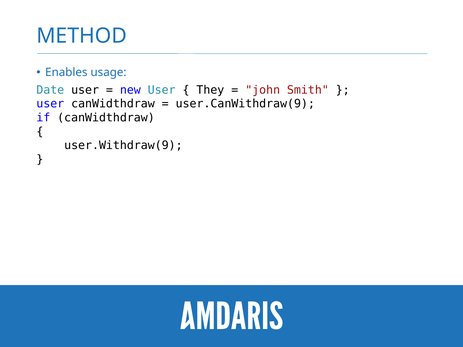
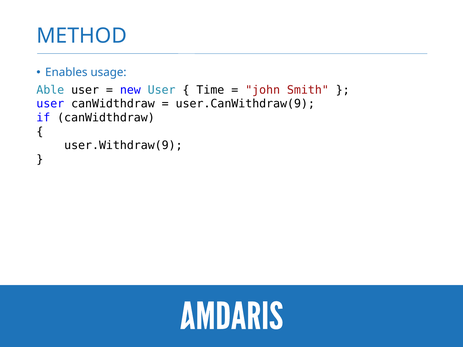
Date: Date -> Able (50, 90)
They: They -> Time (210, 90)
